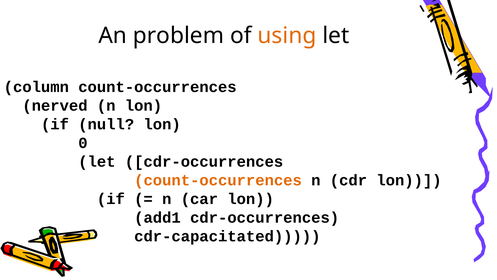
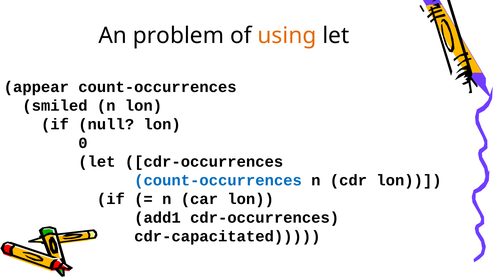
column: column -> appear (36, 87)
nerved: nerved -> smiled (55, 105)
count-occurrences colour: orange -> blue (218, 180)
